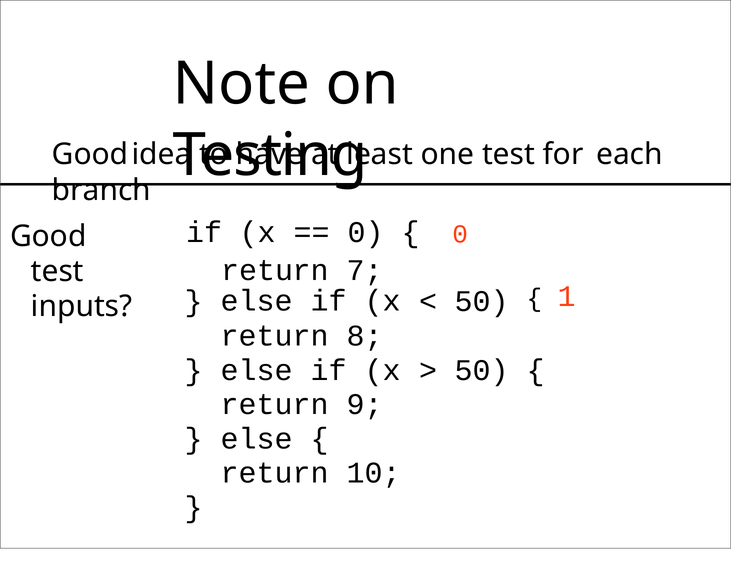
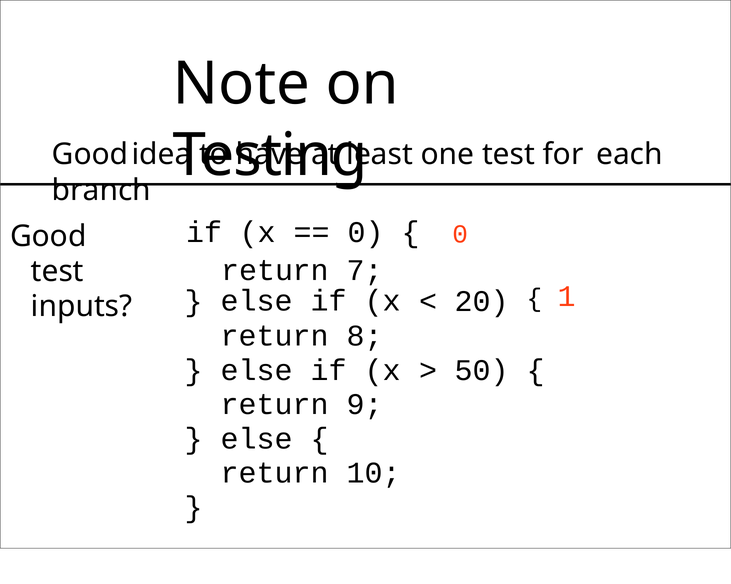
50: 50 -> 20 (482, 302)
